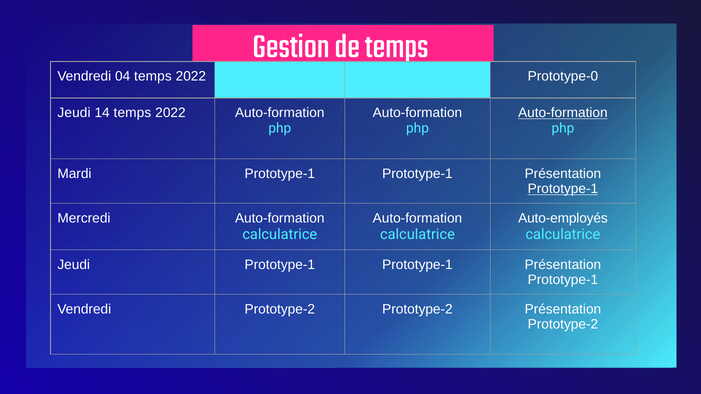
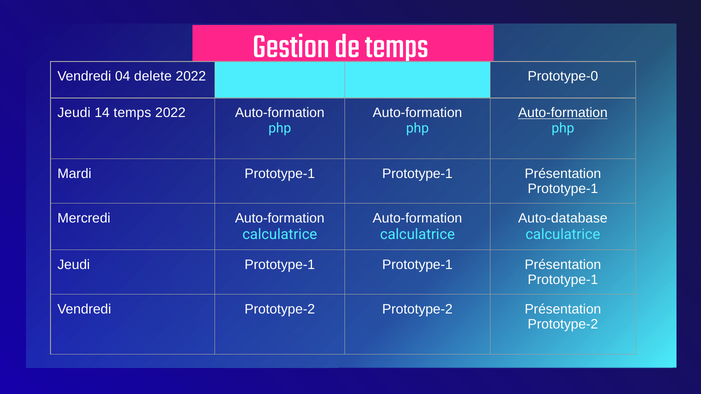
04 temps: temps -> delete (153, 76)
Prototype-1 underline: present -> none (563, 189)
Auto-employés: Auto-employés -> Auto-database (563, 218)
